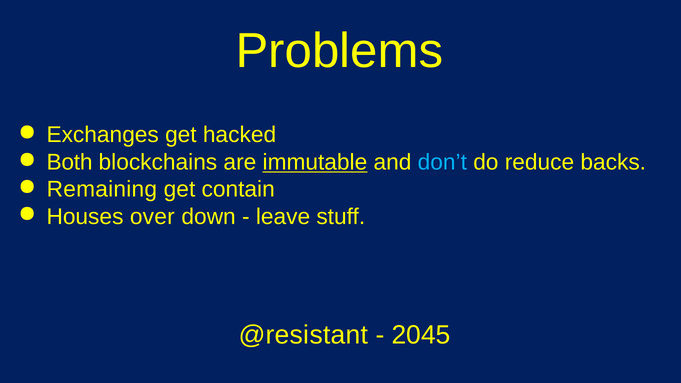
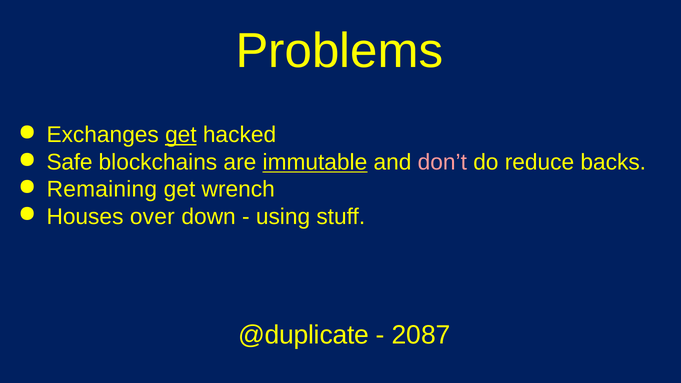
get underline: none -> present (181, 135)
Both: Both -> Safe (70, 162)
don’t colour: light blue -> pink (442, 162)
contain: contain -> wrench (238, 189)
leave: leave -> using (283, 217)
@resistant: @resistant -> @duplicate (304, 335)
2045: 2045 -> 2087 (421, 335)
